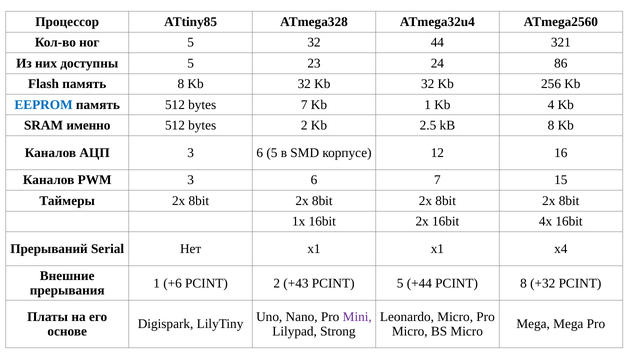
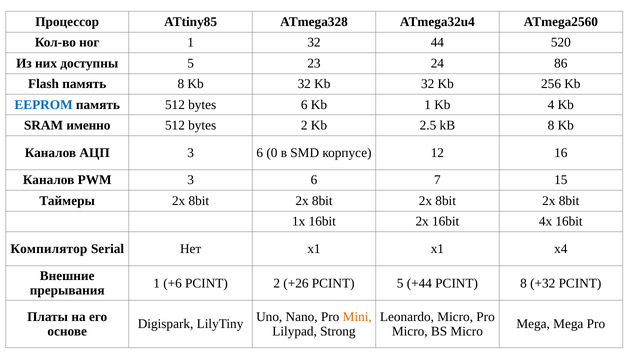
ног 5: 5 -> 1 (191, 42)
321: 321 -> 520 (561, 42)
bytes 7: 7 -> 6 (304, 105)
6 5: 5 -> 0 (272, 153)
Прерываний: Прерываний -> Компилятор (49, 249)
+43: +43 -> +26 (296, 283)
Mini colour: purple -> orange (357, 316)
